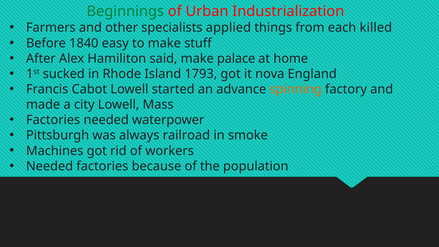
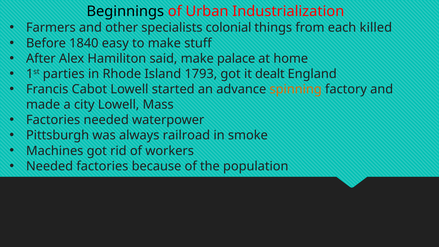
Beginnings colour: green -> black (125, 11)
applied: applied -> colonial (229, 28)
sucked: sucked -> parties (64, 74)
nova: nova -> dealt (270, 74)
